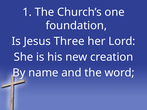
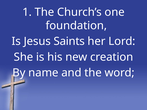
Three: Three -> Saints (69, 41)
